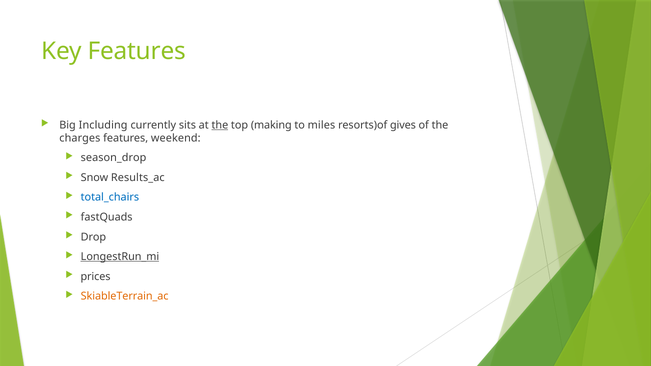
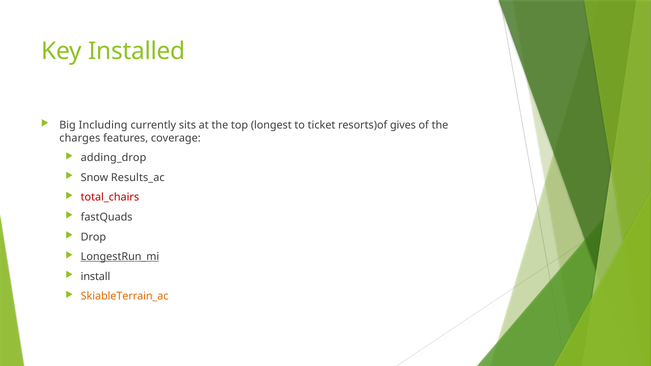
Key Features: Features -> Installed (137, 51)
the underline: present -> none (220, 125)
making: making -> longest (271, 125)
miles: miles -> ticket (322, 125)
weekend: weekend -> coverage (176, 138)
season_drop: season_drop -> adding_drop (114, 158)
total_chairs colour: blue -> red (110, 197)
prices: prices -> install (96, 277)
